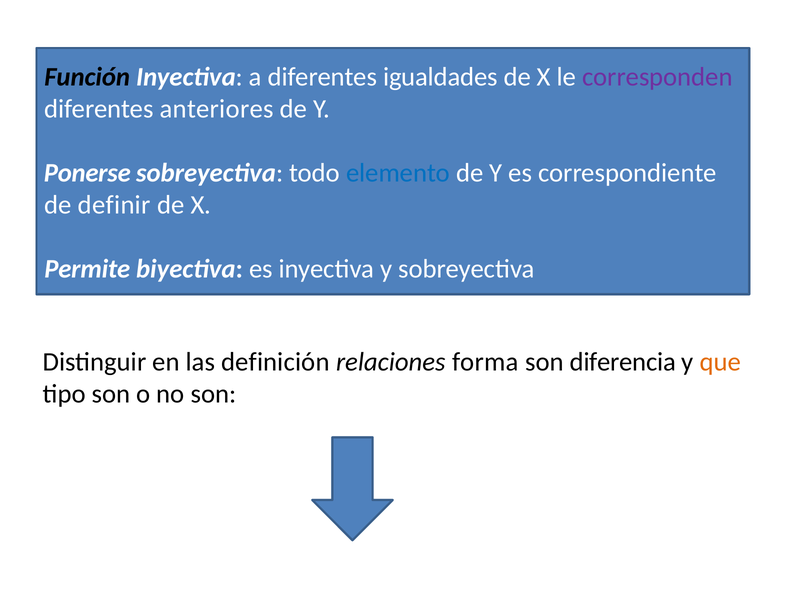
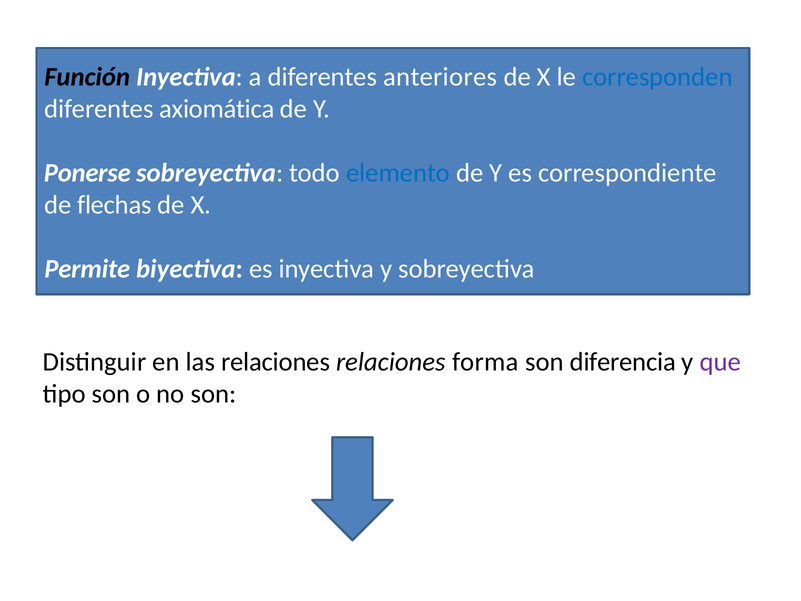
igualdades: igualdades -> anteriores (440, 77)
corresponden colour: purple -> blue (657, 77)
anteriores: anteriores -> axiomática (217, 109)
definir: definir -> flechas (114, 205)
las definición: definición -> relaciones (276, 362)
que colour: orange -> purple (720, 362)
